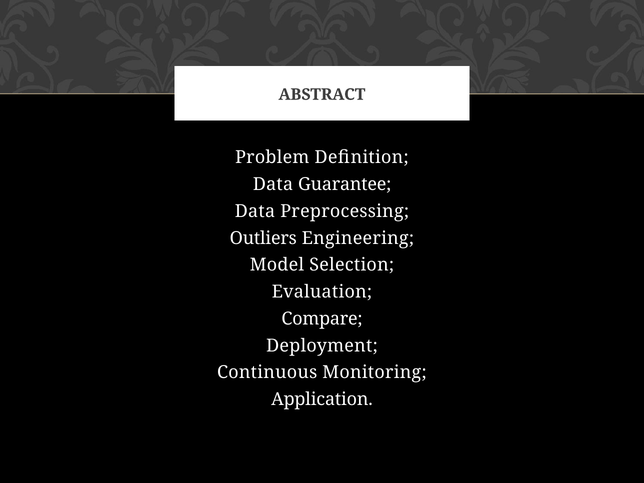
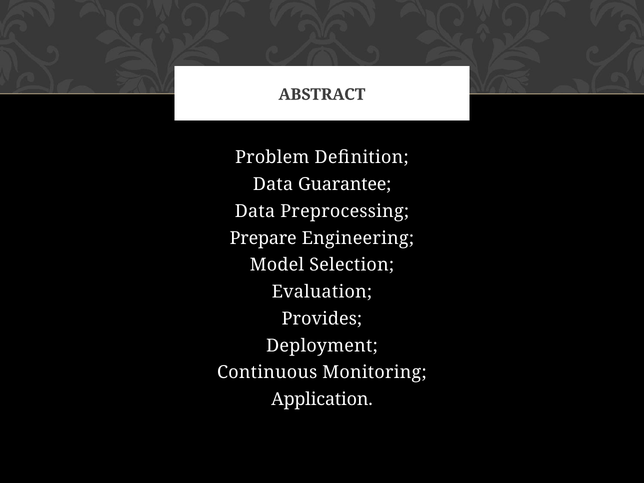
Outliers: Outliers -> Prepare (263, 238)
Compare: Compare -> Provides (322, 319)
